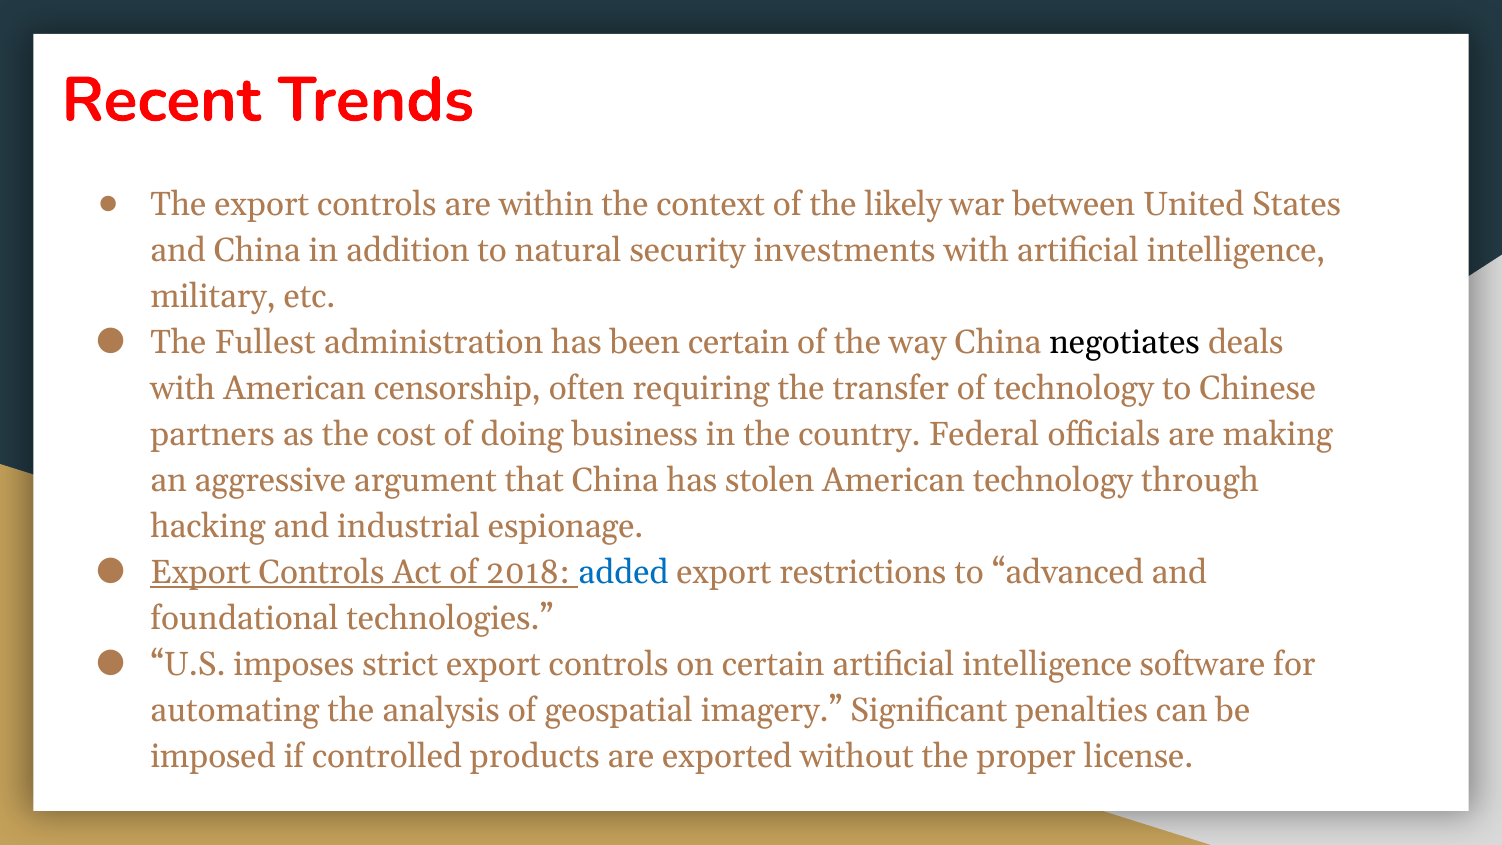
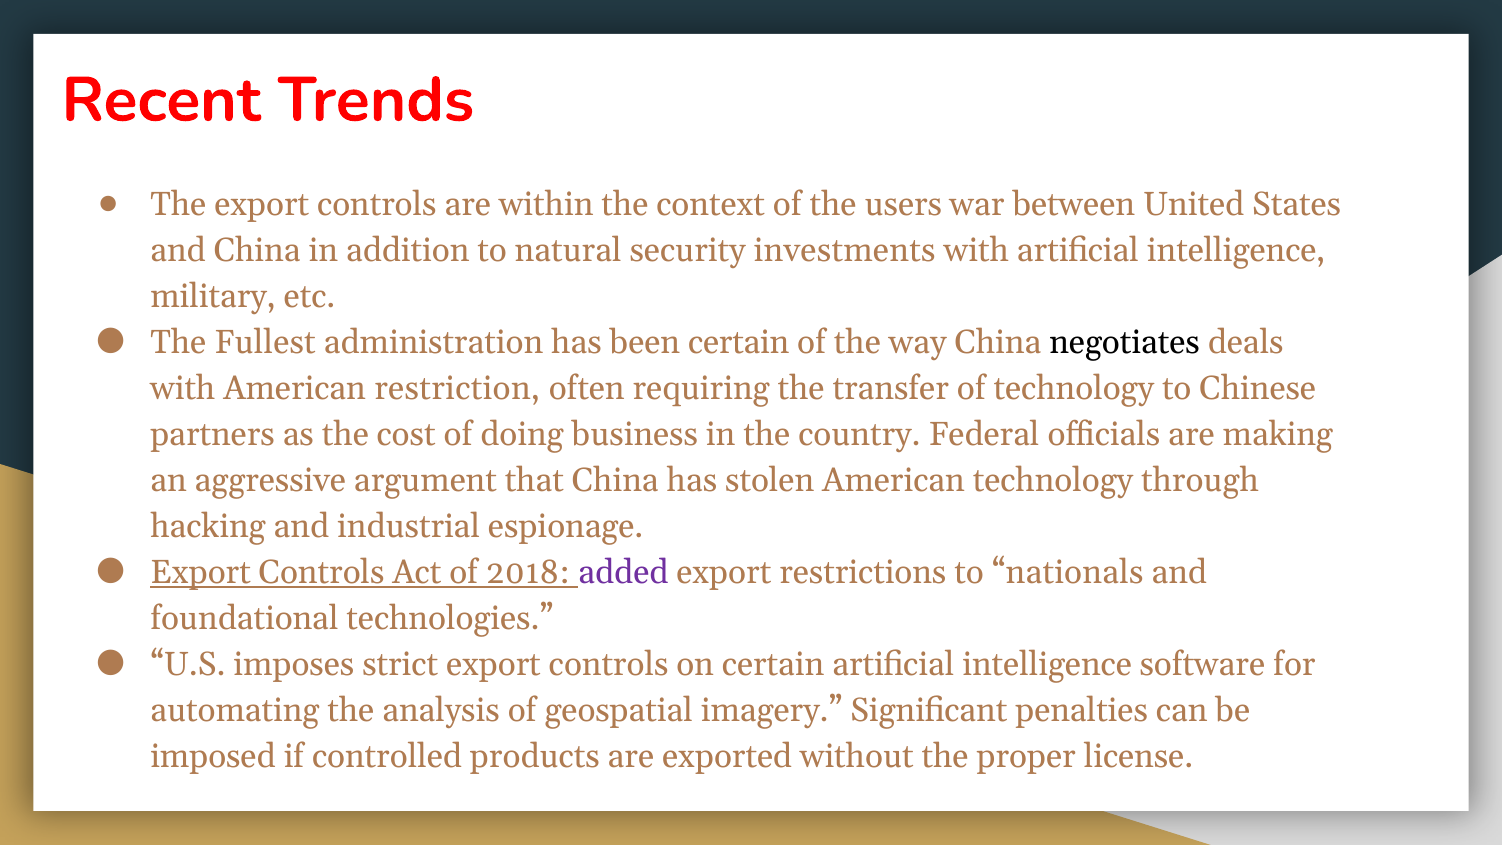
likely: likely -> users (903, 204)
censorship: censorship -> restriction (457, 388)
added colour: blue -> purple (623, 572)
advanced: advanced -> nationals (1068, 572)
